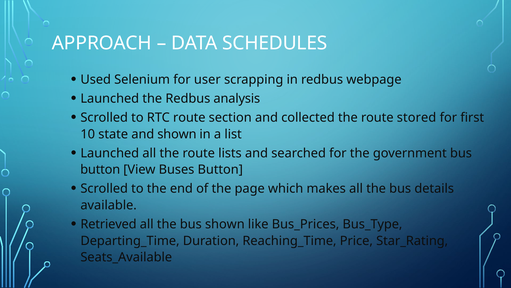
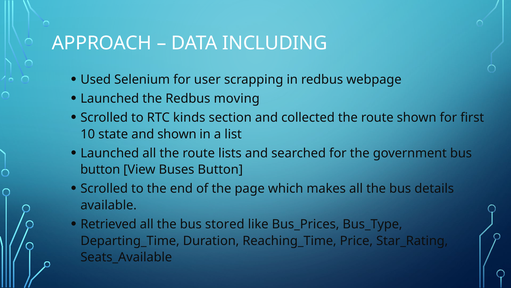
SCHEDULES: SCHEDULES -> INCLUDING (275, 43)
analysis: analysis -> moving (237, 98)
RTC route: route -> kinds (189, 117)
route stored: stored -> shown (417, 117)
bus shown: shown -> stored (225, 224)
